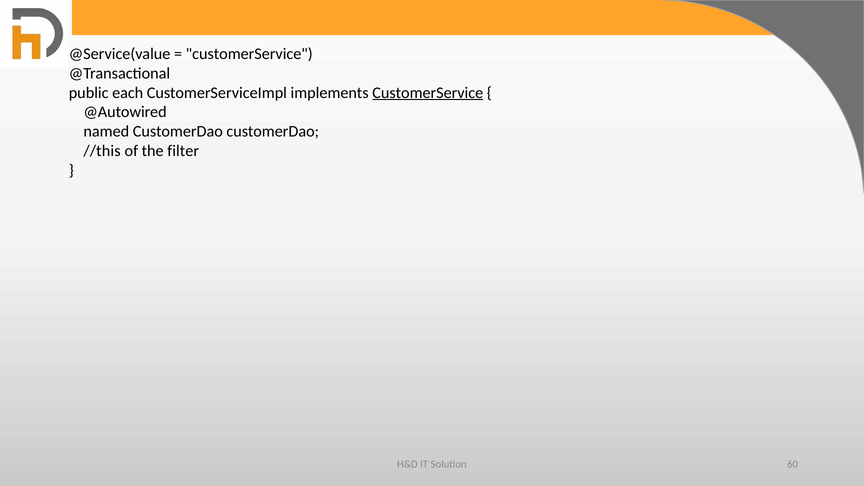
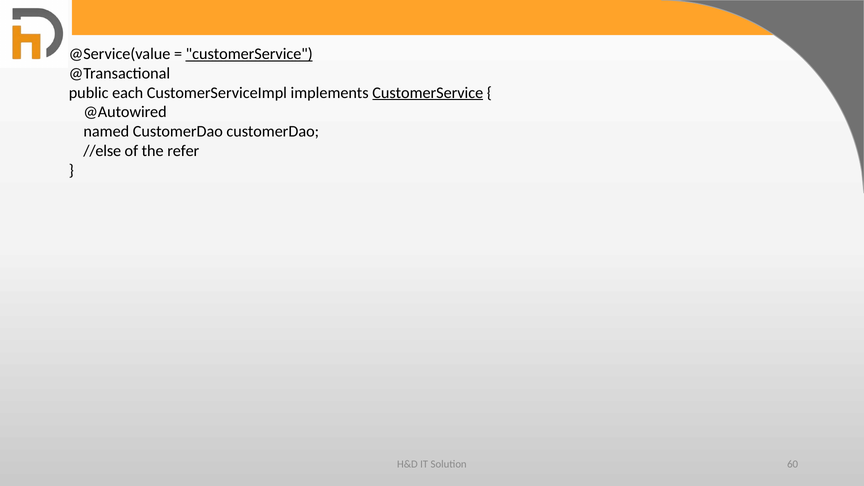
customerService underline: none -> present (249, 54)
//this: //this -> //else (102, 151)
filter: filter -> refer (183, 151)
